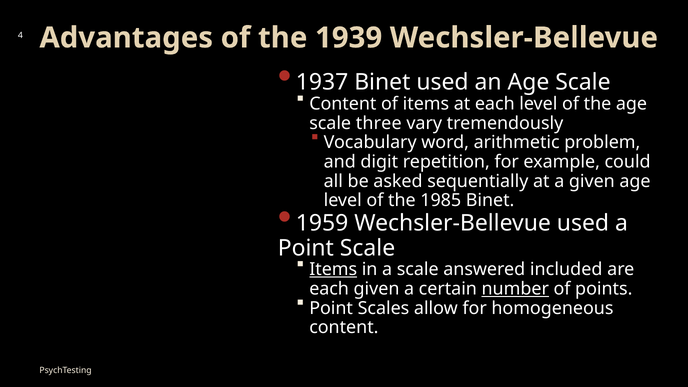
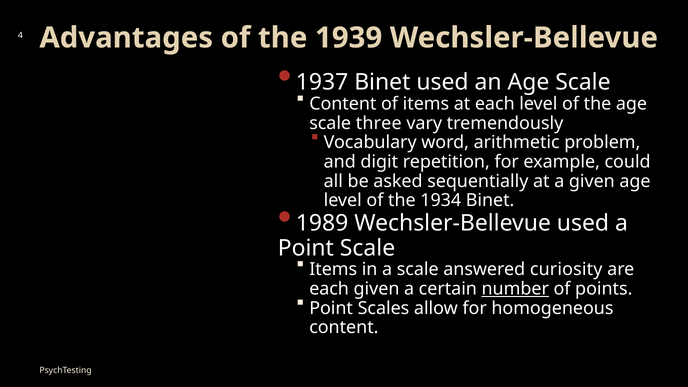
1985: 1985 -> 1934 (441, 201)
1959: 1959 -> 1989 (322, 223)
Items underline: present -> none (333, 269)
included: included -> curiosity (566, 269)
